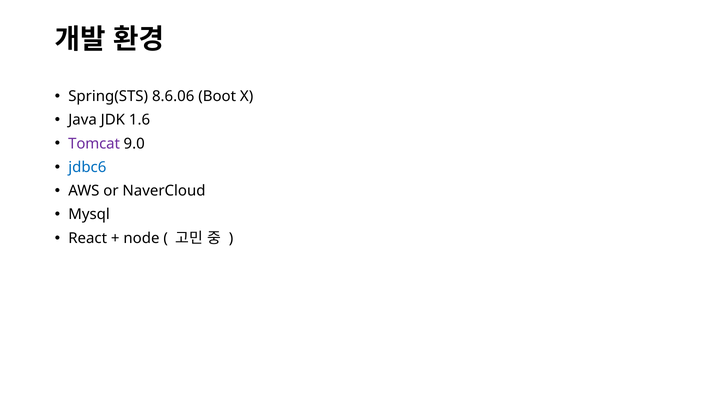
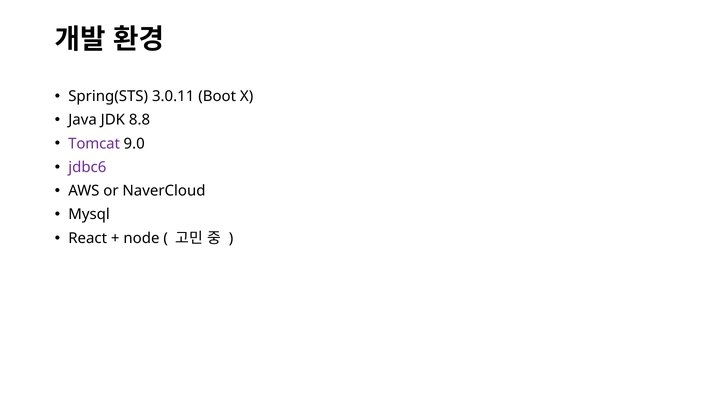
8.6.06: 8.6.06 -> 3.0.11 (173, 96)
1.6: 1.6 -> 8.8 (140, 120)
jdbc6 colour: blue -> purple (87, 167)
